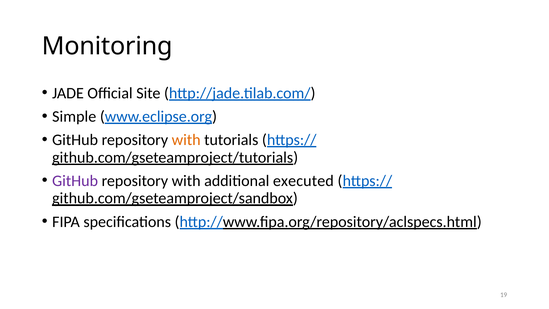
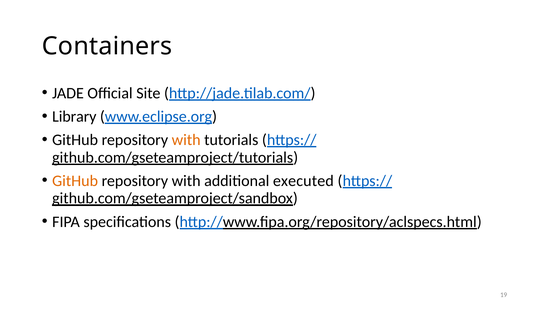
Monitoring: Monitoring -> Containers (107, 46)
Simple: Simple -> Library (74, 116)
GitHub colour: purple -> orange (75, 181)
